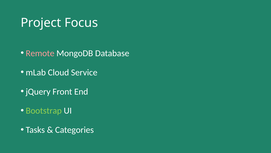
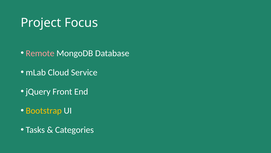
Bootstrap colour: light green -> yellow (44, 110)
